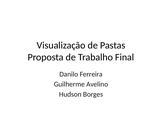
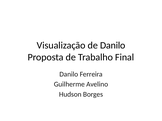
de Pastas: Pastas -> Danilo (113, 46)
